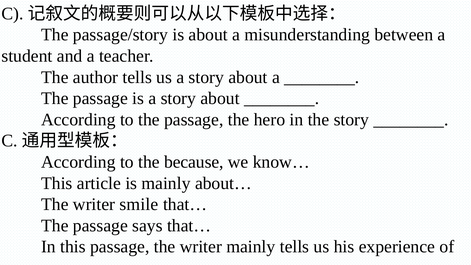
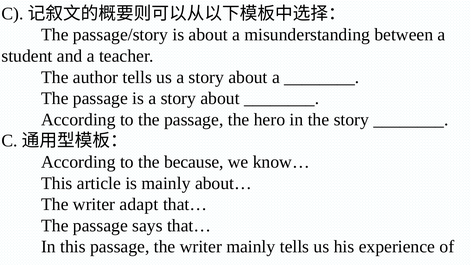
smile: smile -> adapt (139, 204)
